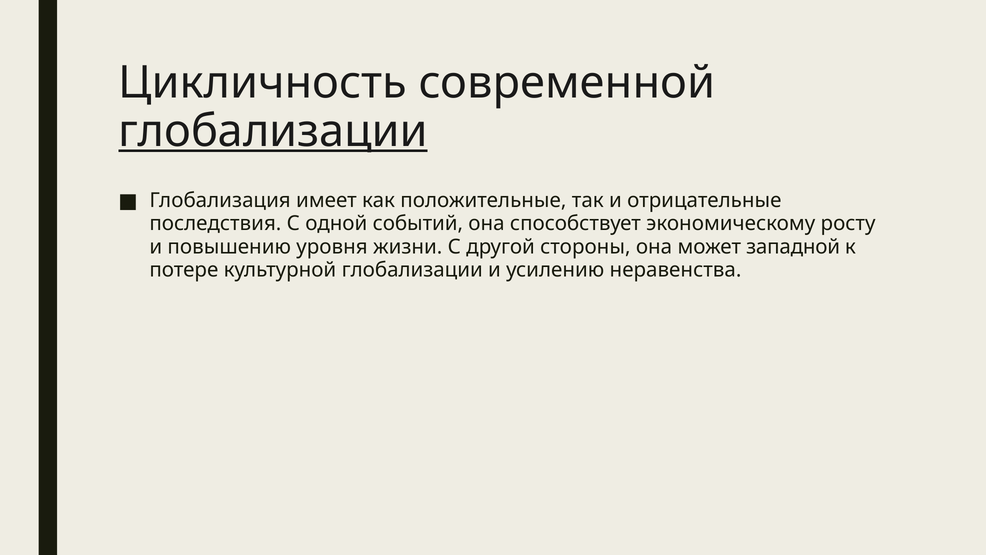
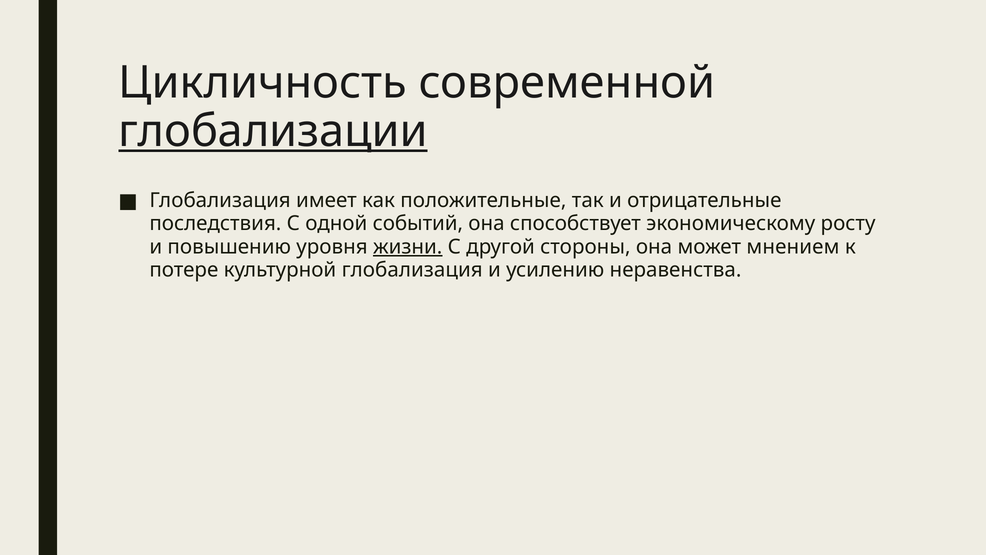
жизни underline: none -> present (408, 247)
западной: западной -> мнением (793, 247)
культурной глобализации: глобализации -> глобализация (412, 270)
